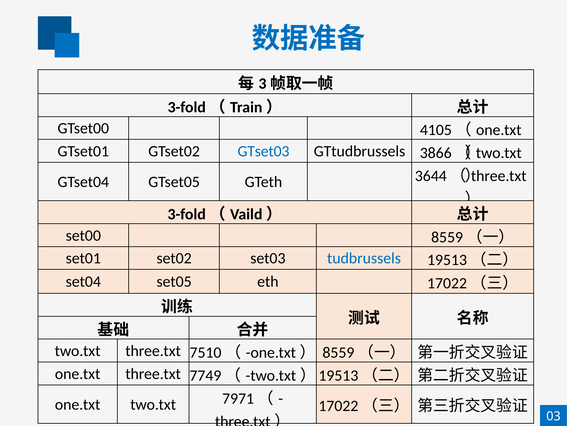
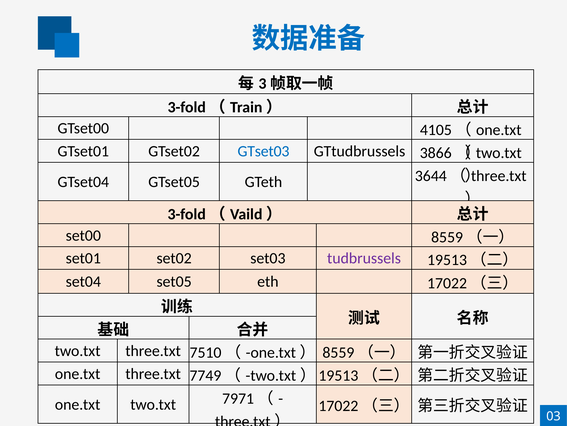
tudbrussels colour: blue -> purple (364, 258)
